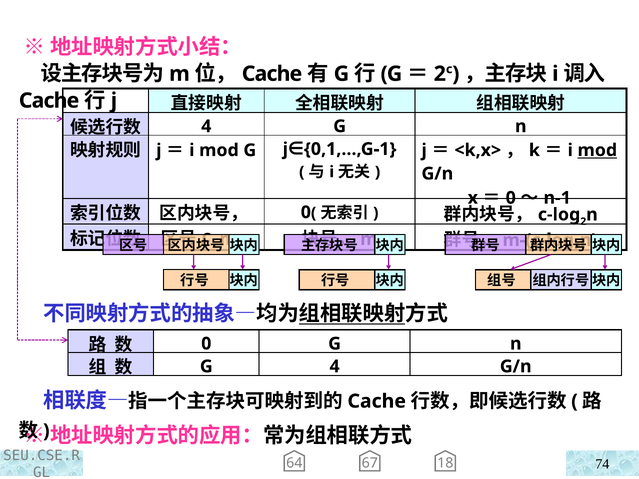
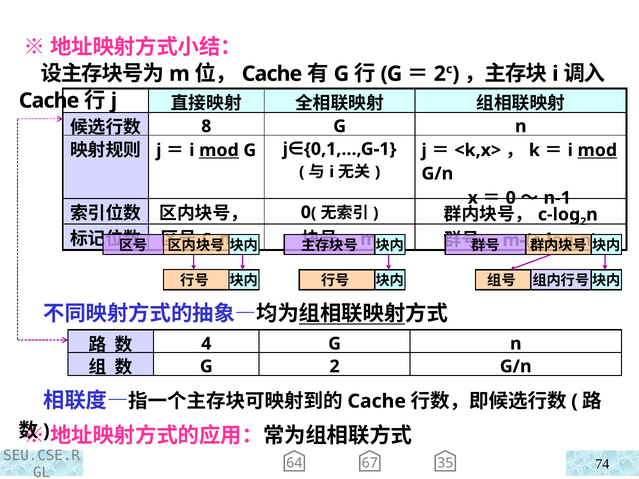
4: 4 -> 8 (206, 126)
mod underline: none -> present (219, 150)
0: 0 -> 4 (206, 344)
G 4: 4 -> 2 (335, 367)
18: 18 -> 35 (445, 463)
